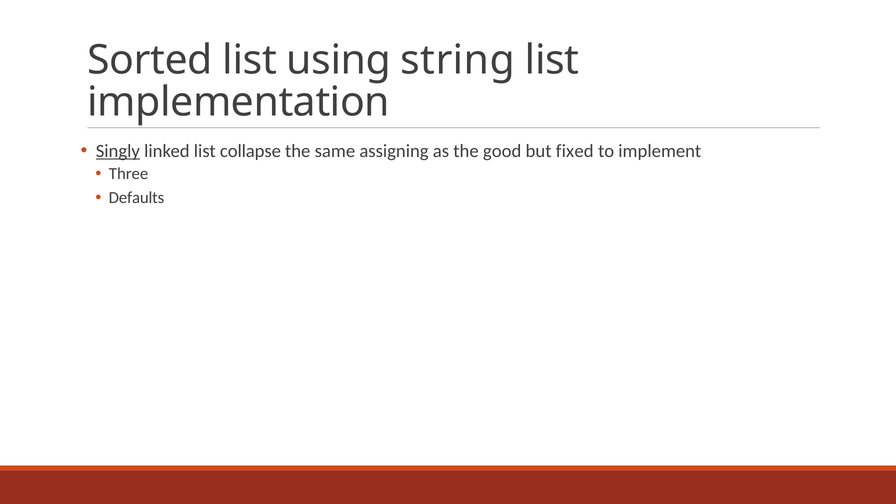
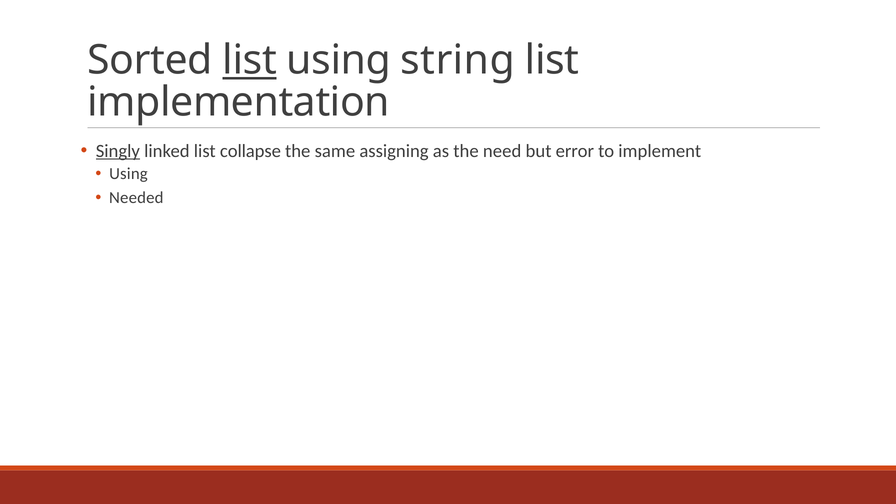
list underline: none -> present (250, 60)
good: good -> need (502, 151)
fixed: fixed -> error (575, 151)
Three: Three -> Using (128, 174)
Defaults: Defaults -> Needed (136, 198)
